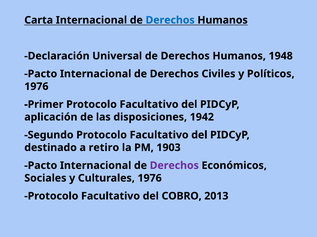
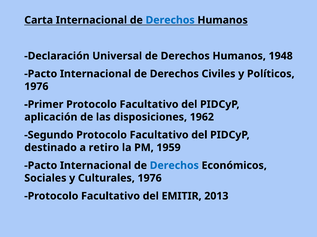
1942: 1942 -> 1962 (202, 117)
1903: 1903 -> 1959 (169, 148)
Derechos colour: purple -> blue (174, 166)
COBRO: COBRO -> EMITIR (182, 197)
